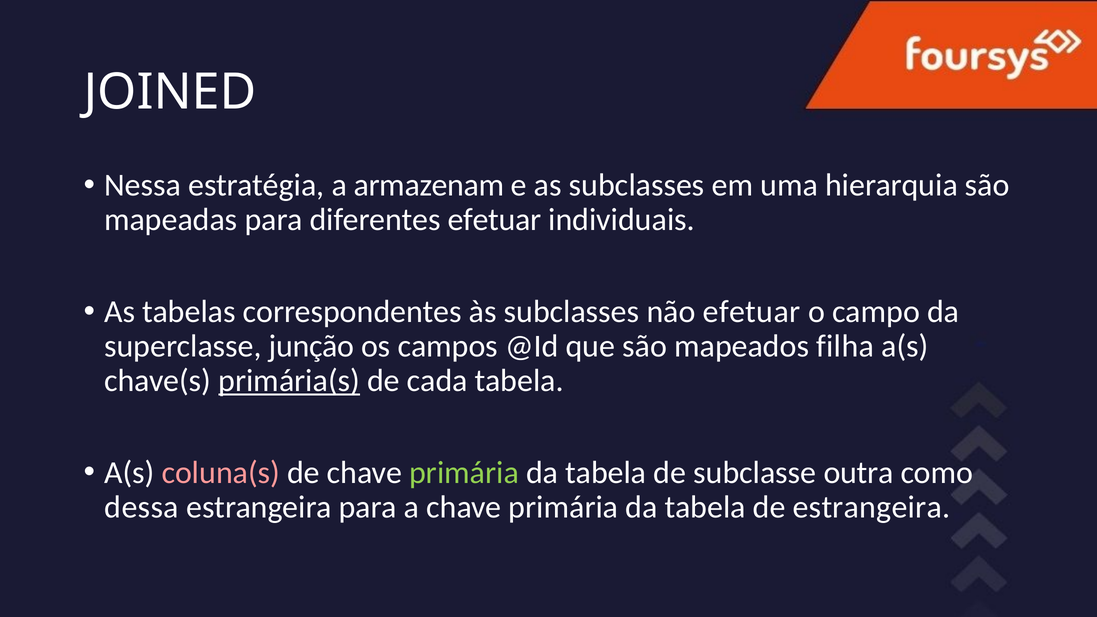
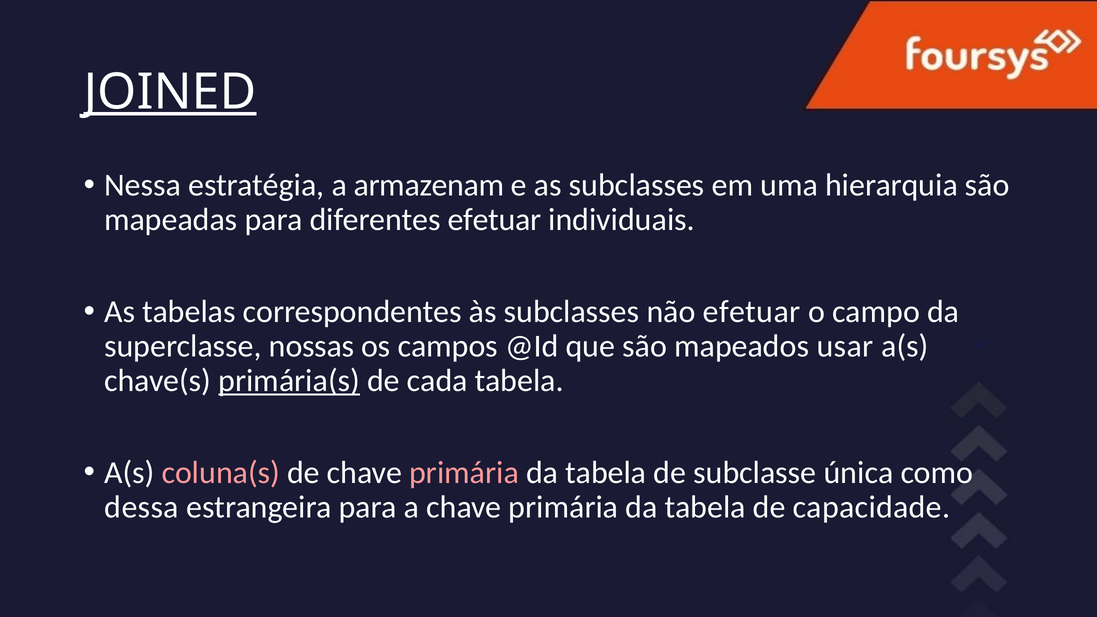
JOINED underline: none -> present (170, 92)
junção: junção -> nossas (312, 346)
filha: filha -> usar (845, 346)
primária colour: light green -> pink (464, 473)
outra: outra -> única (858, 473)
de estrangeira: estrangeira -> capacidade (871, 507)
